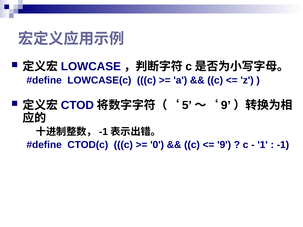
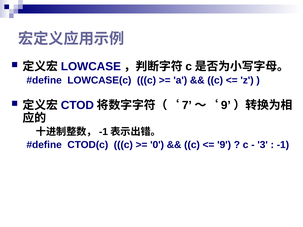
5: 5 -> 7 (187, 105)
1: 1 -> 3 (263, 145)
